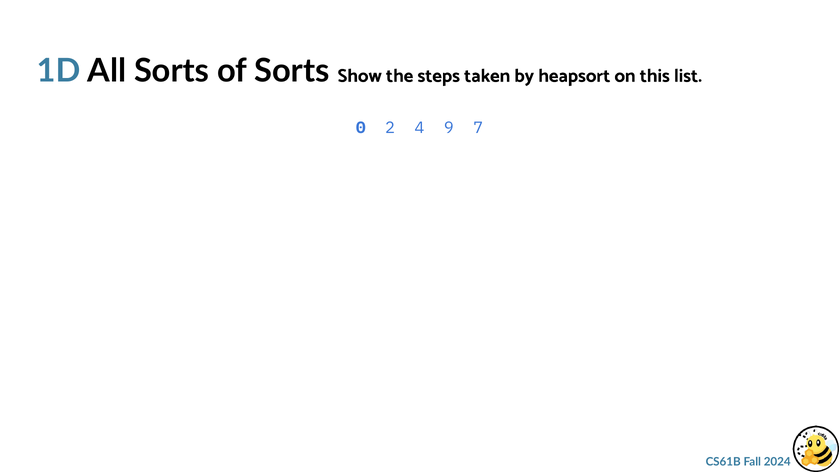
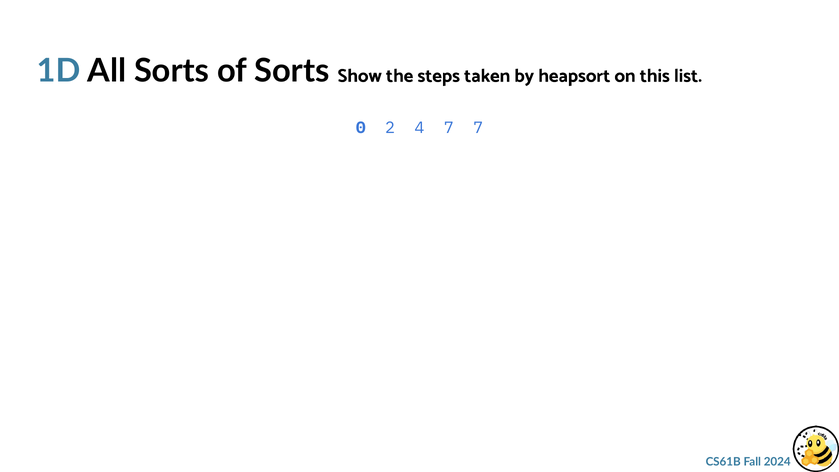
4 9: 9 -> 7 (449, 128)
